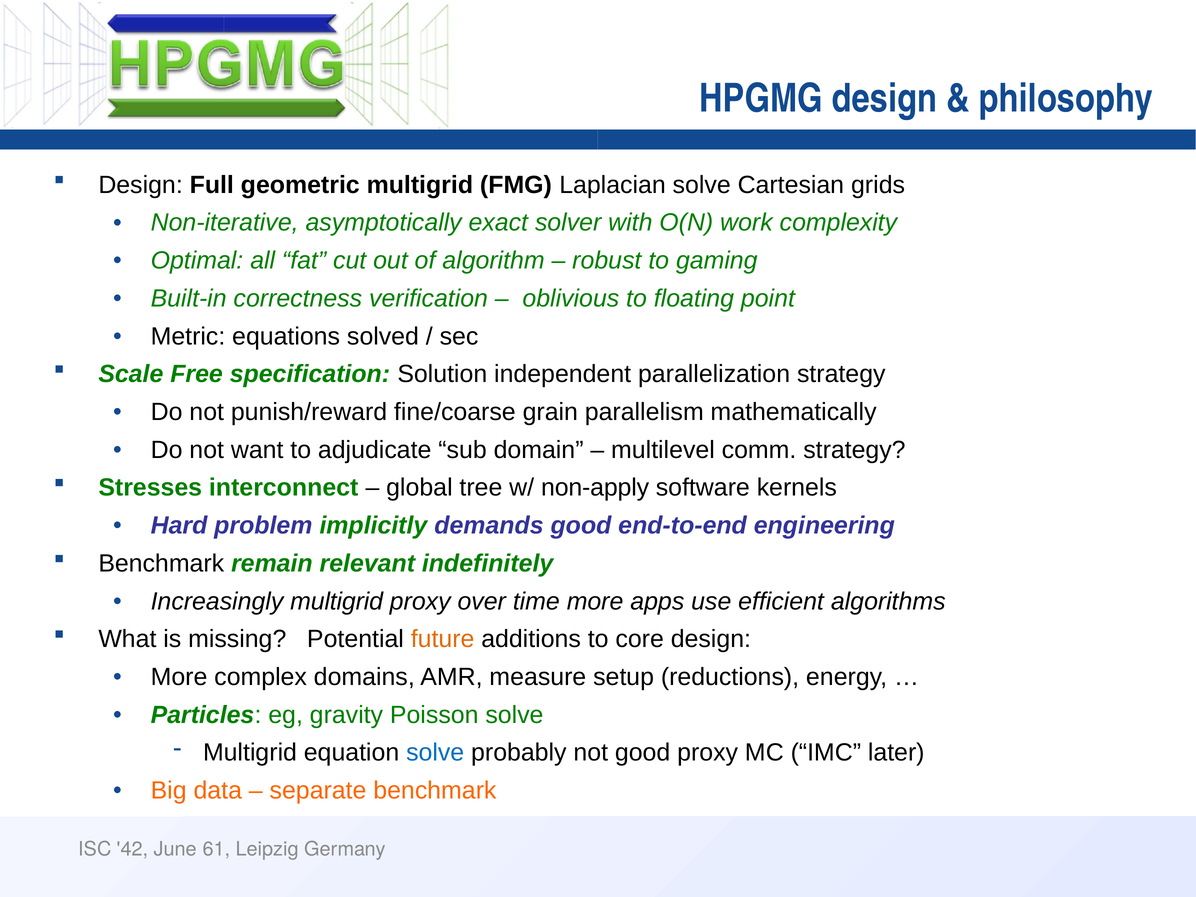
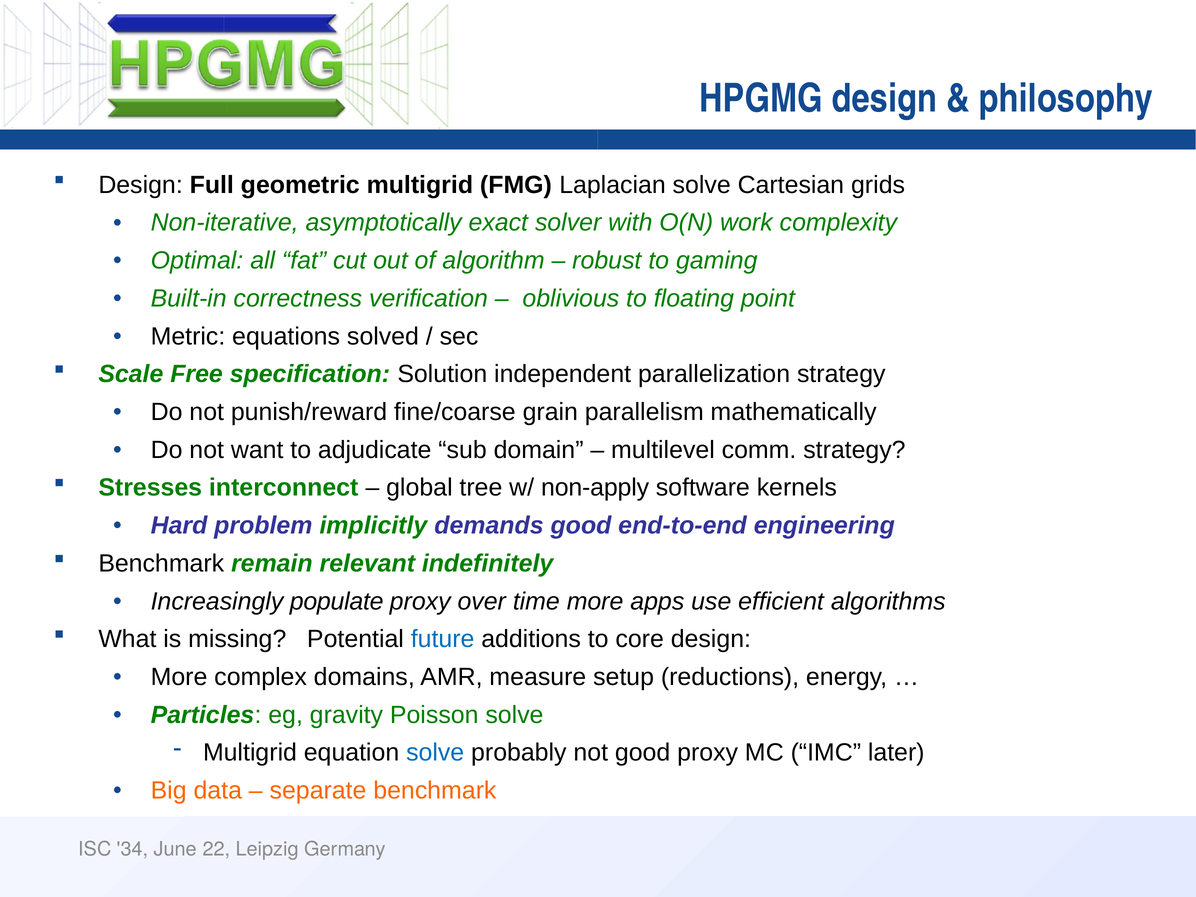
Increasingly multigrid: multigrid -> populate (337, 601)
future colour: orange -> blue (443, 639)
42: 42 -> 34 (133, 849)
61: 61 -> 22 (216, 849)
